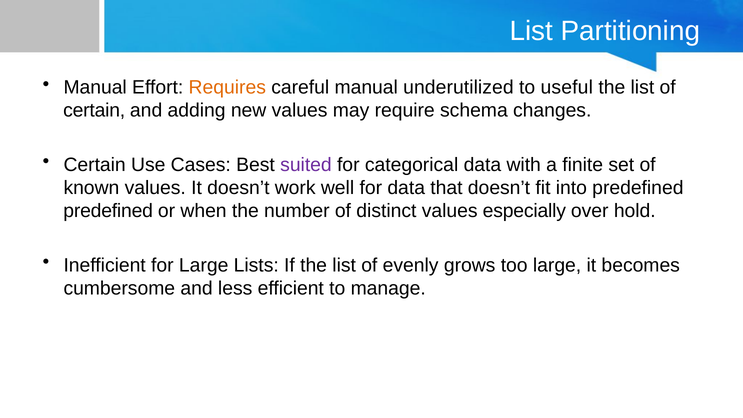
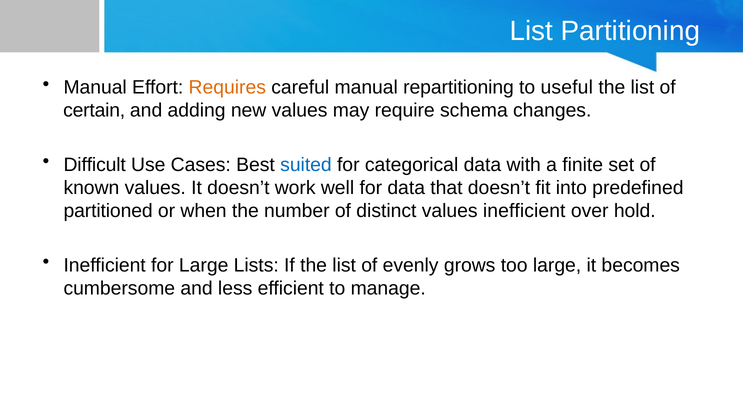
underutilized: underutilized -> repartitioning (459, 87)
Certain: Certain -> Difficult (95, 165)
suited colour: purple -> blue (306, 165)
predefined: predefined -> partitioned (108, 211)
values especially: especially -> inefficient (524, 211)
